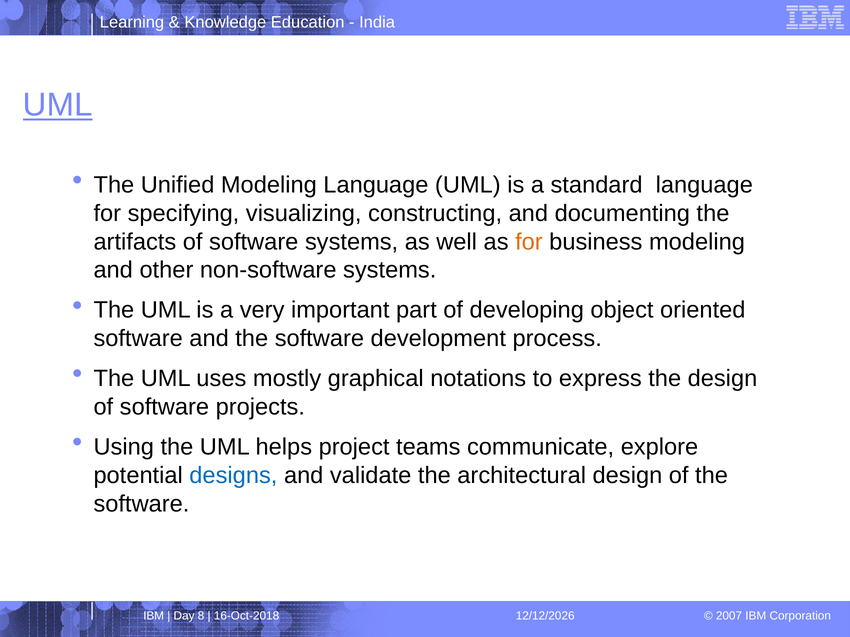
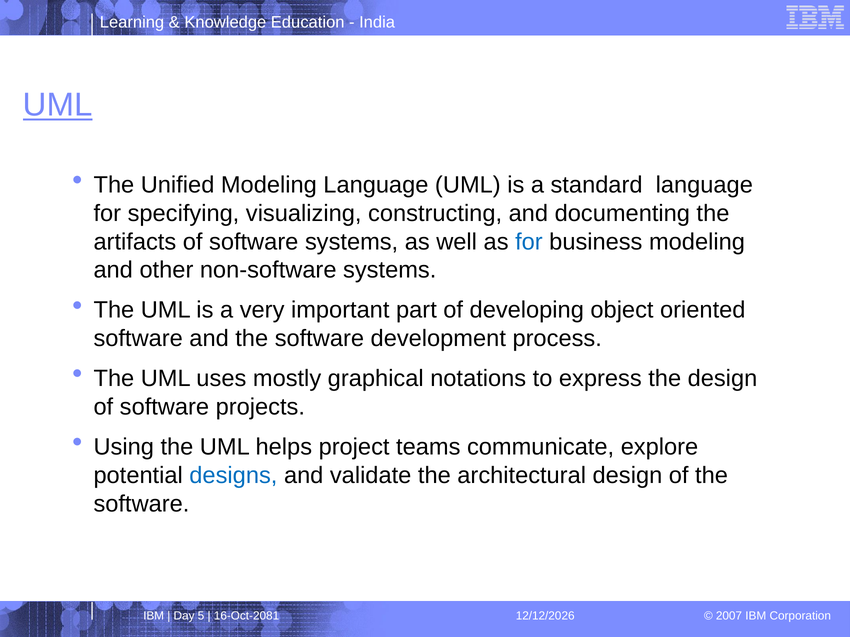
for colour: orange -> blue (529, 242)
8: 8 -> 5 (201, 617)
16-Oct-2018: 16-Oct-2018 -> 16-Oct-2081 (247, 617)
